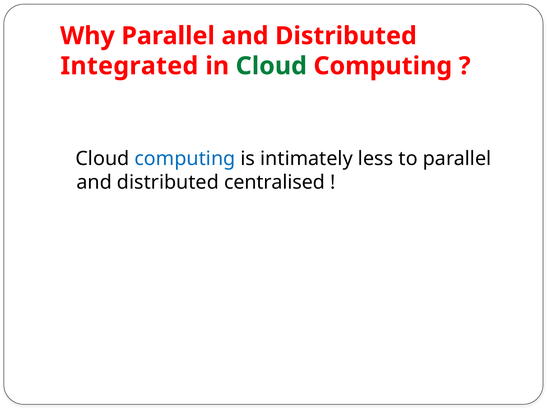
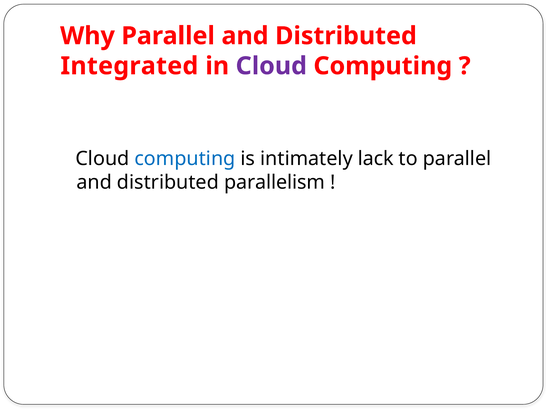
Cloud colour: green -> purple (271, 66)
less: less -> lack (376, 159)
centralised: centralised -> parallelism (275, 182)
